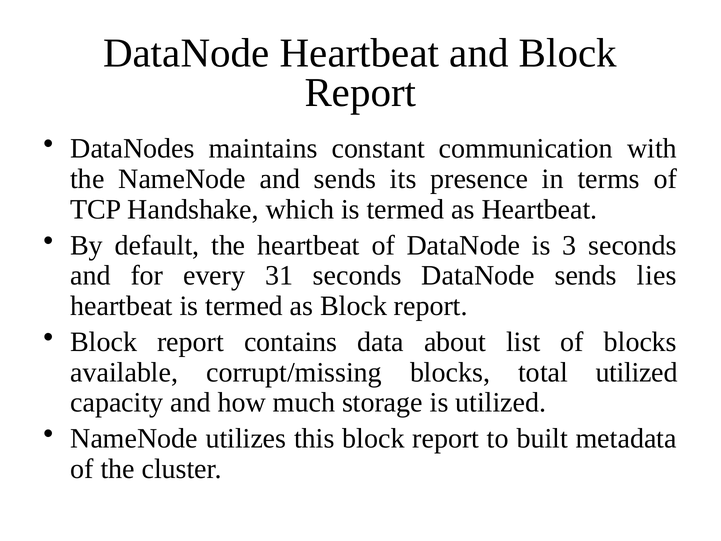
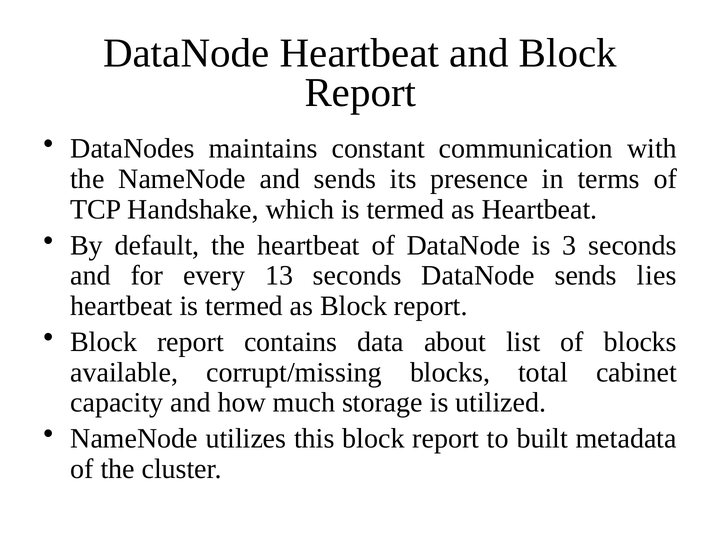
31: 31 -> 13 (279, 275)
total utilized: utilized -> cabinet (636, 372)
